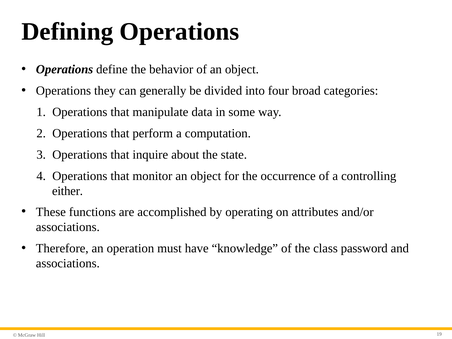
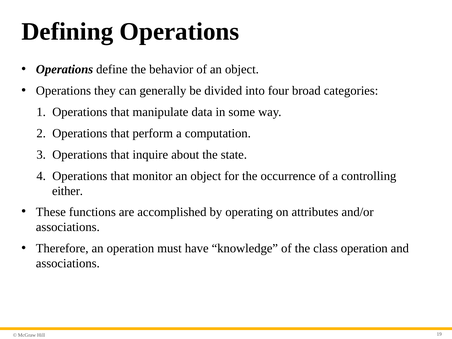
class password: password -> operation (364, 248)
